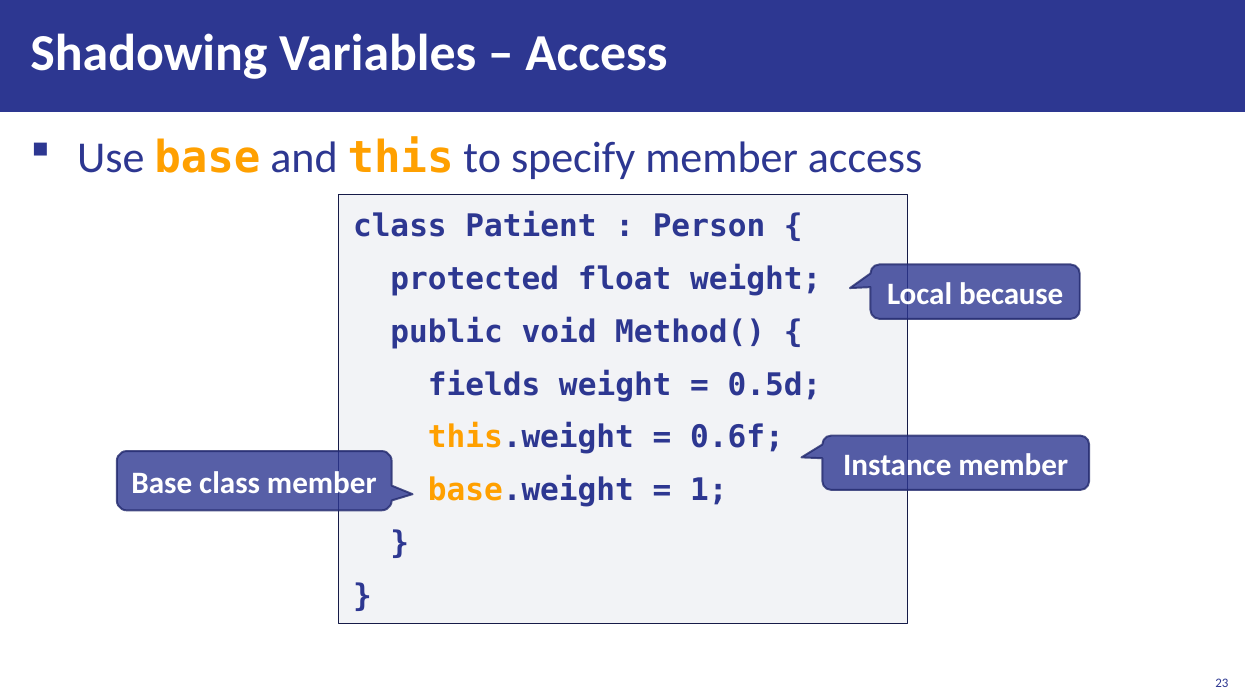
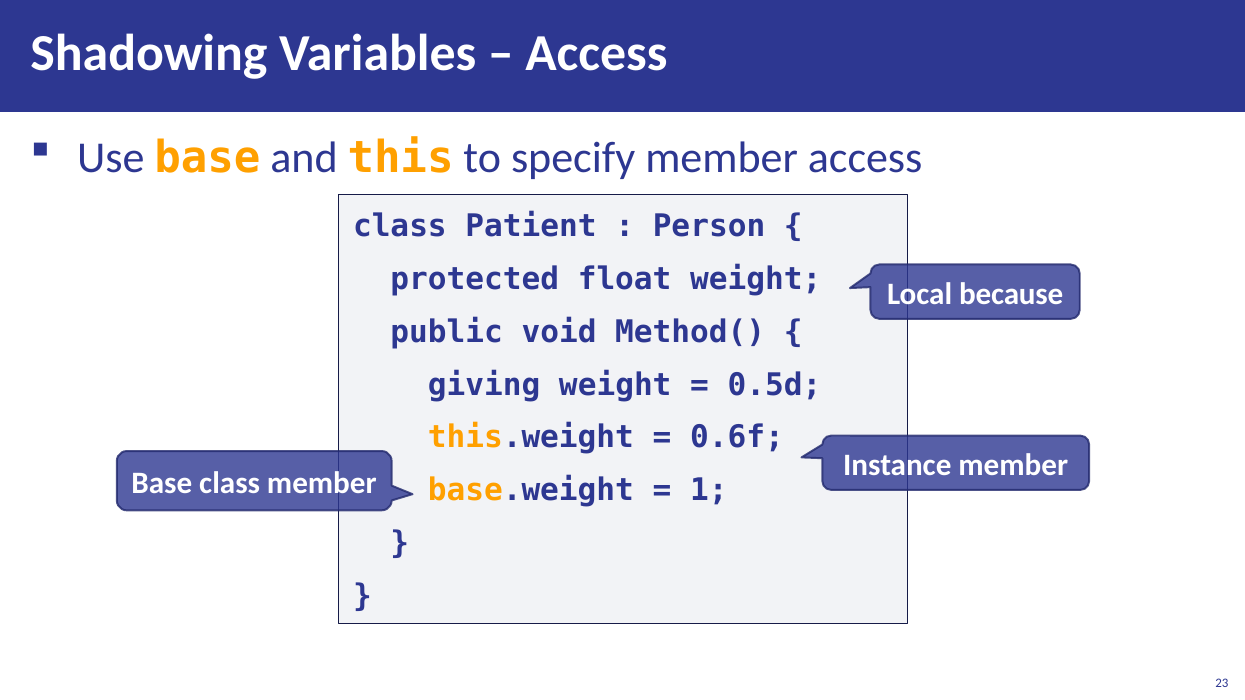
fields: fields -> giving (484, 385)
